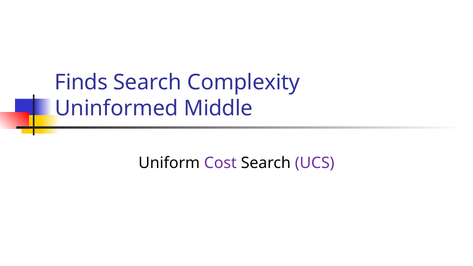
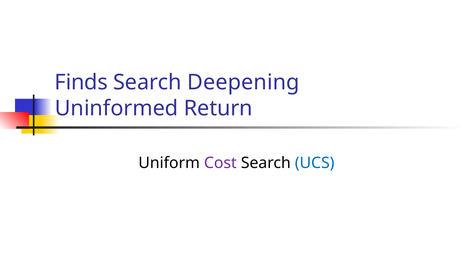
Complexity: Complexity -> Deepening (243, 82)
Middle: Middle -> Return (218, 108)
UCS colour: purple -> blue (315, 163)
